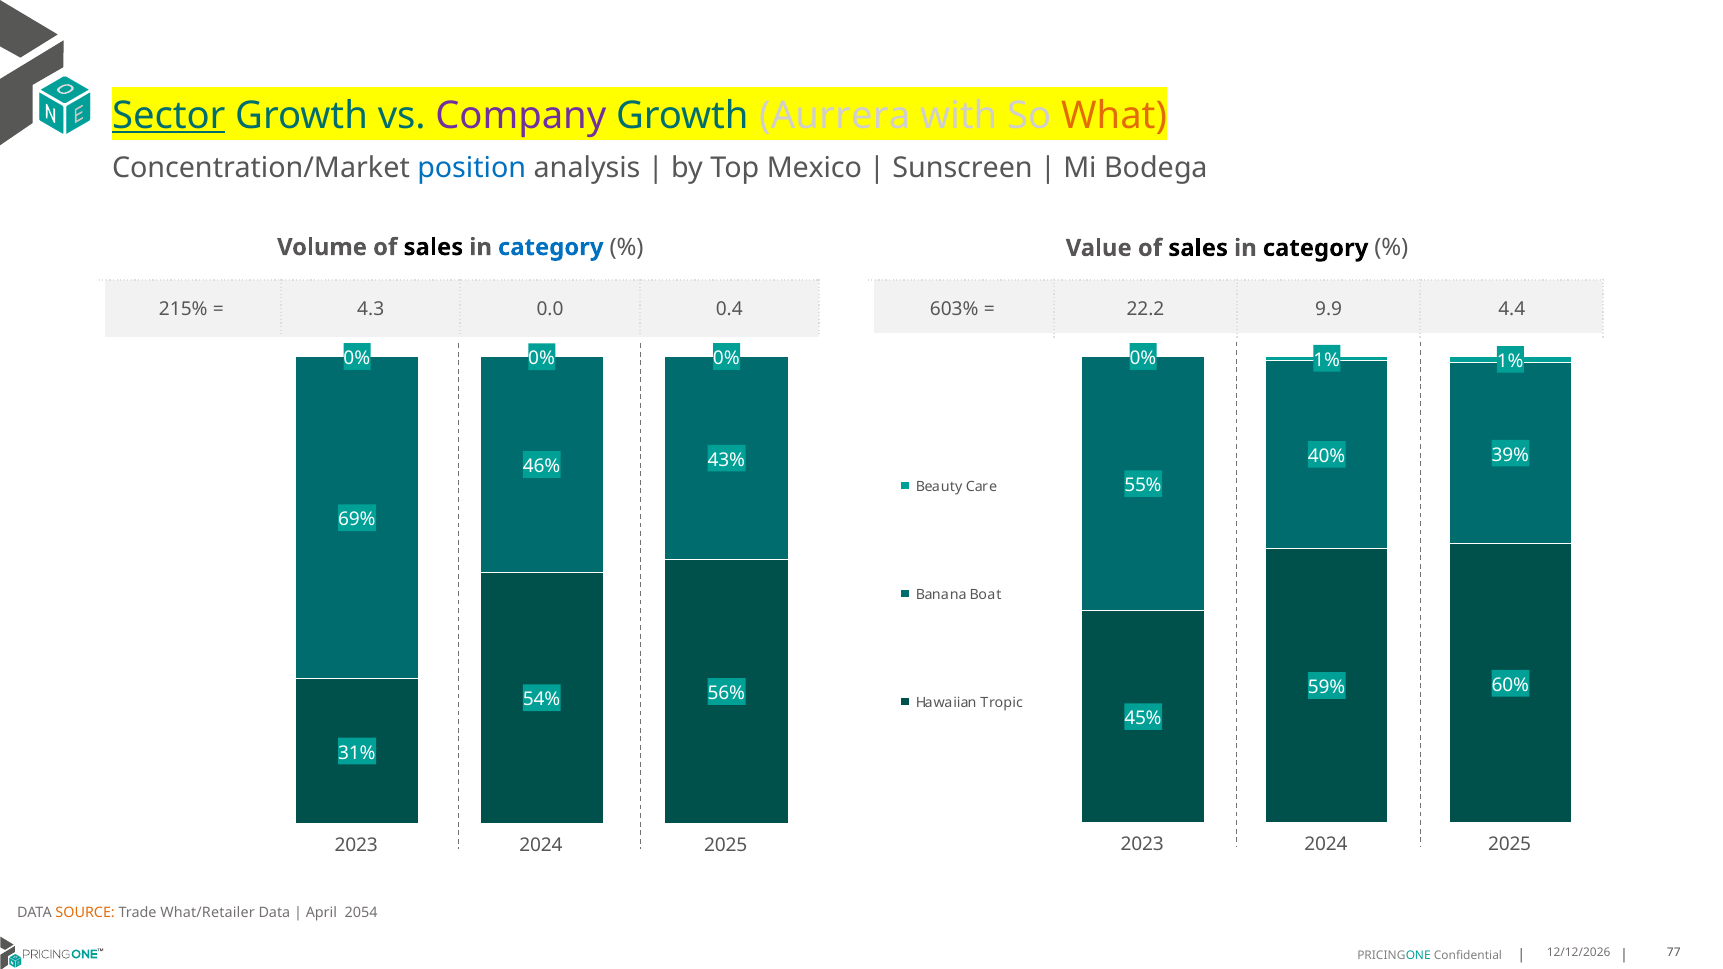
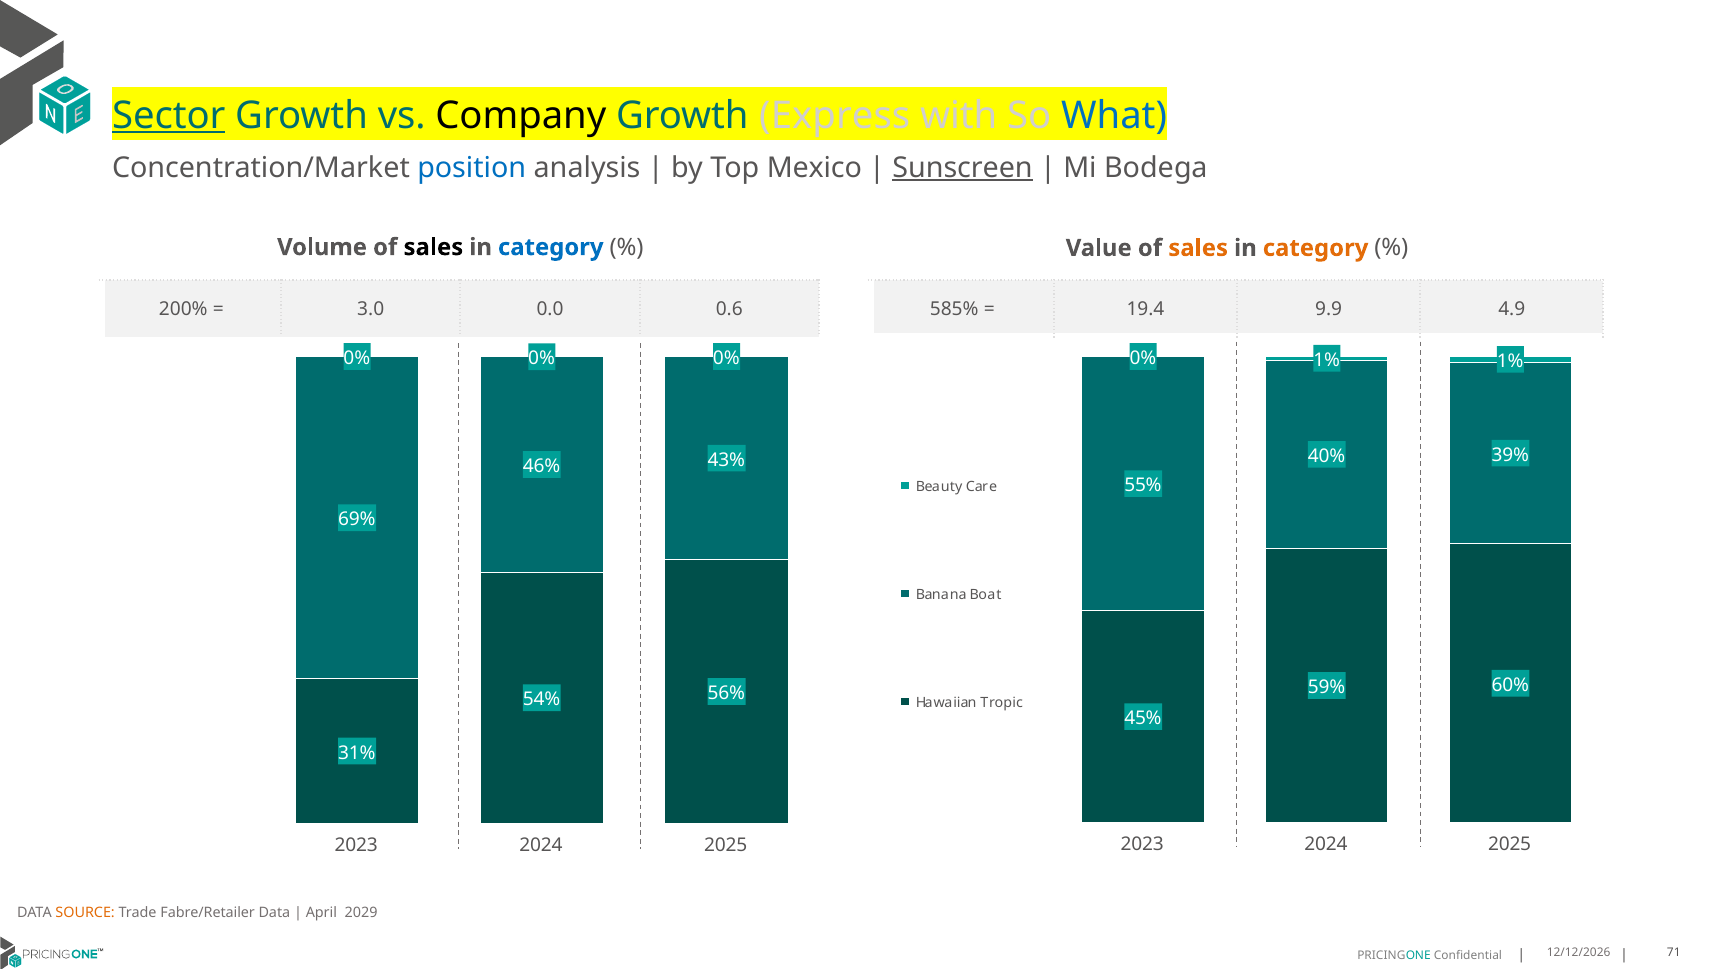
Company colour: purple -> black (521, 116)
Aurrera: Aurrera -> Express (835, 116)
What colour: orange -> blue (1114, 116)
Sunscreen underline: none -> present (963, 168)
sales colour: black -> orange (1198, 248)
category colour: black -> orange (1316, 248)
603%: 603% -> 585% (954, 309)
22.2: 22.2 -> 19.4 (1145, 309)
4.4: 4.4 -> 4.9 (1512, 309)
215%: 215% -> 200% (183, 310)
4.3: 4.3 -> 3.0 (371, 310)
0.4: 0.4 -> 0.6 (729, 310)
What/Retailer: What/Retailer -> Fabre/Retailer (208, 913)
2054: 2054 -> 2029 (361, 913)
77: 77 -> 71 (1674, 953)
